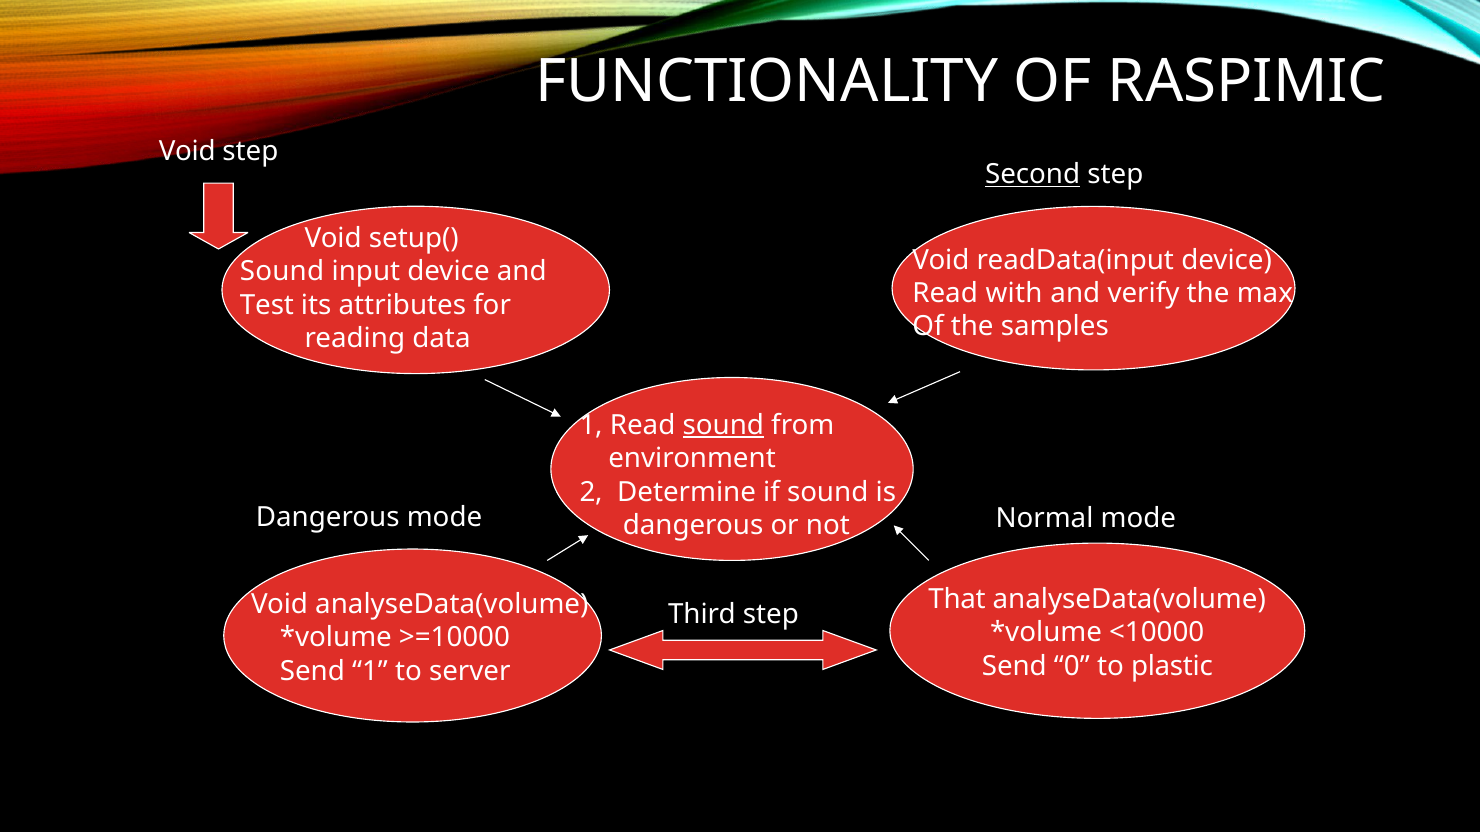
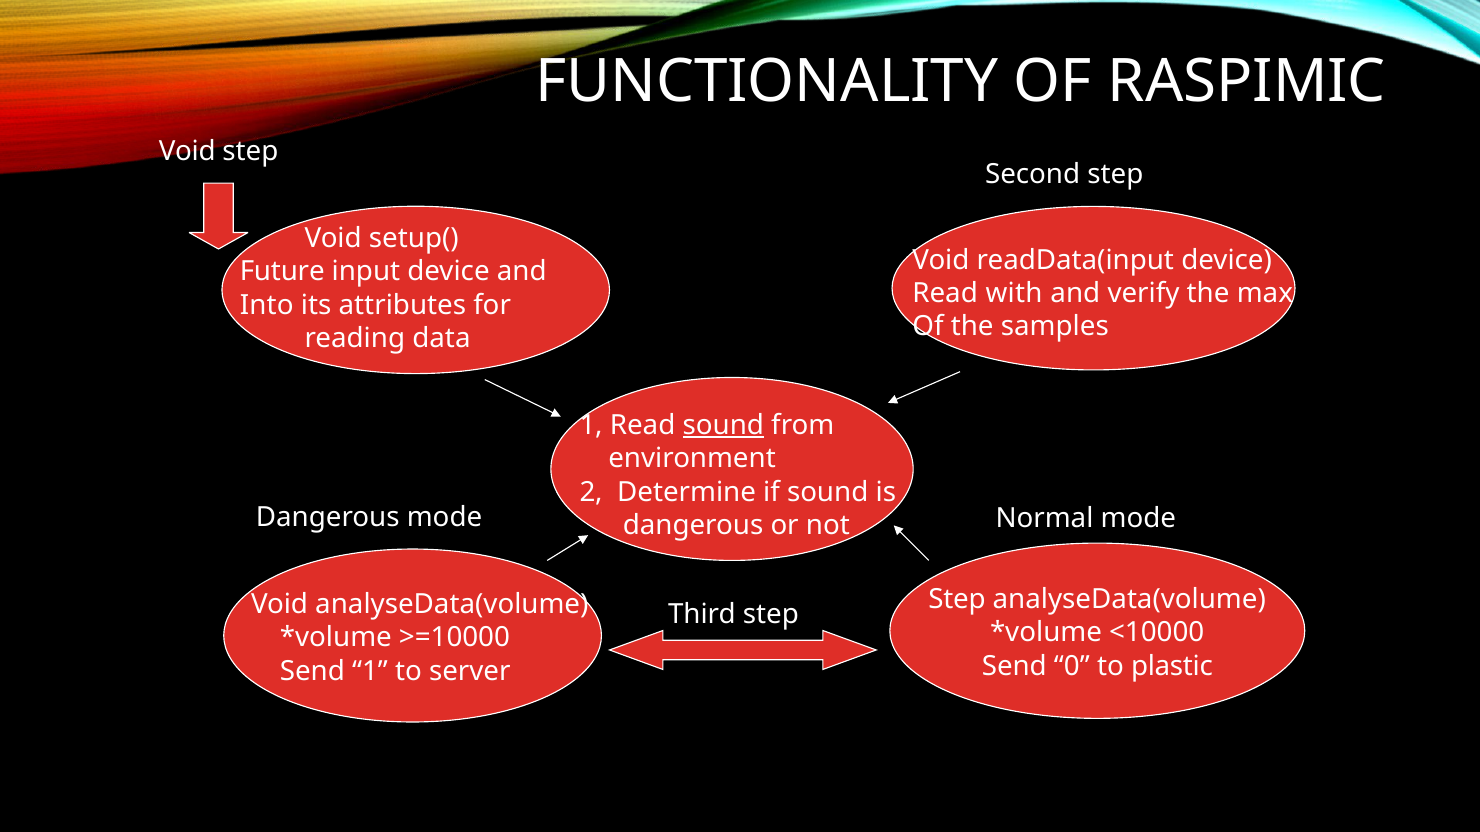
Second underline: present -> none (1033, 175)
Sound: Sound -> Future (282, 272)
Test: Test -> Into (267, 305)
That: That -> Step (957, 600)
